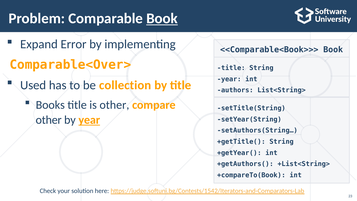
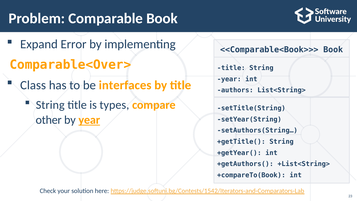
Book underline: present -> none (162, 18)
Used: Used -> Class (33, 85)
collection: collection -> interfaces (125, 85)
Books: Books -> String (50, 105)
is other: other -> types (114, 105)
